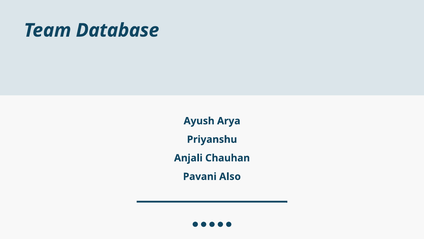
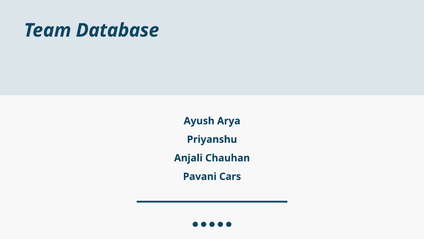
Also: Also -> Cars (230, 176)
